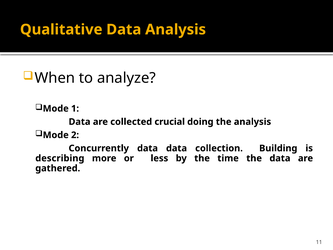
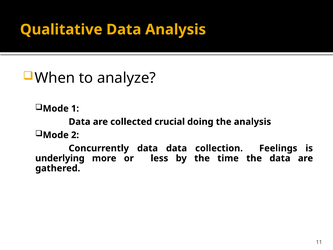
Building: Building -> Feelings (278, 148)
describing: describing -> underlying (60, 158)
